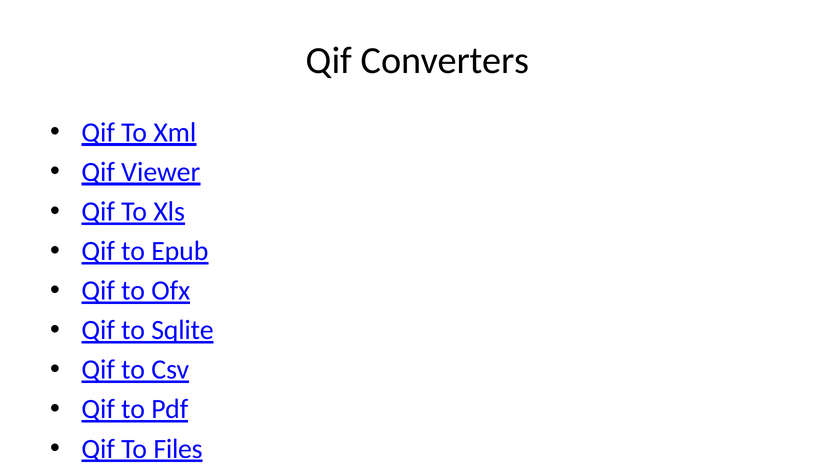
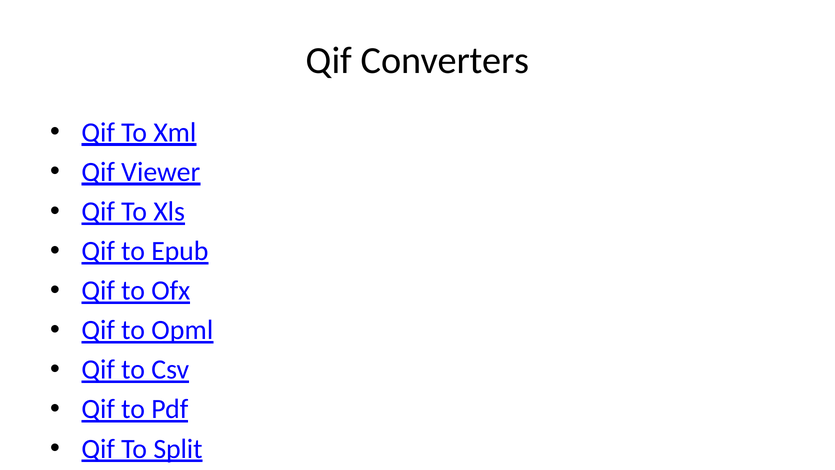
Sqlite: Sqlite -> Opml (182, 330)
Files: Files -> Split (178, 449)
